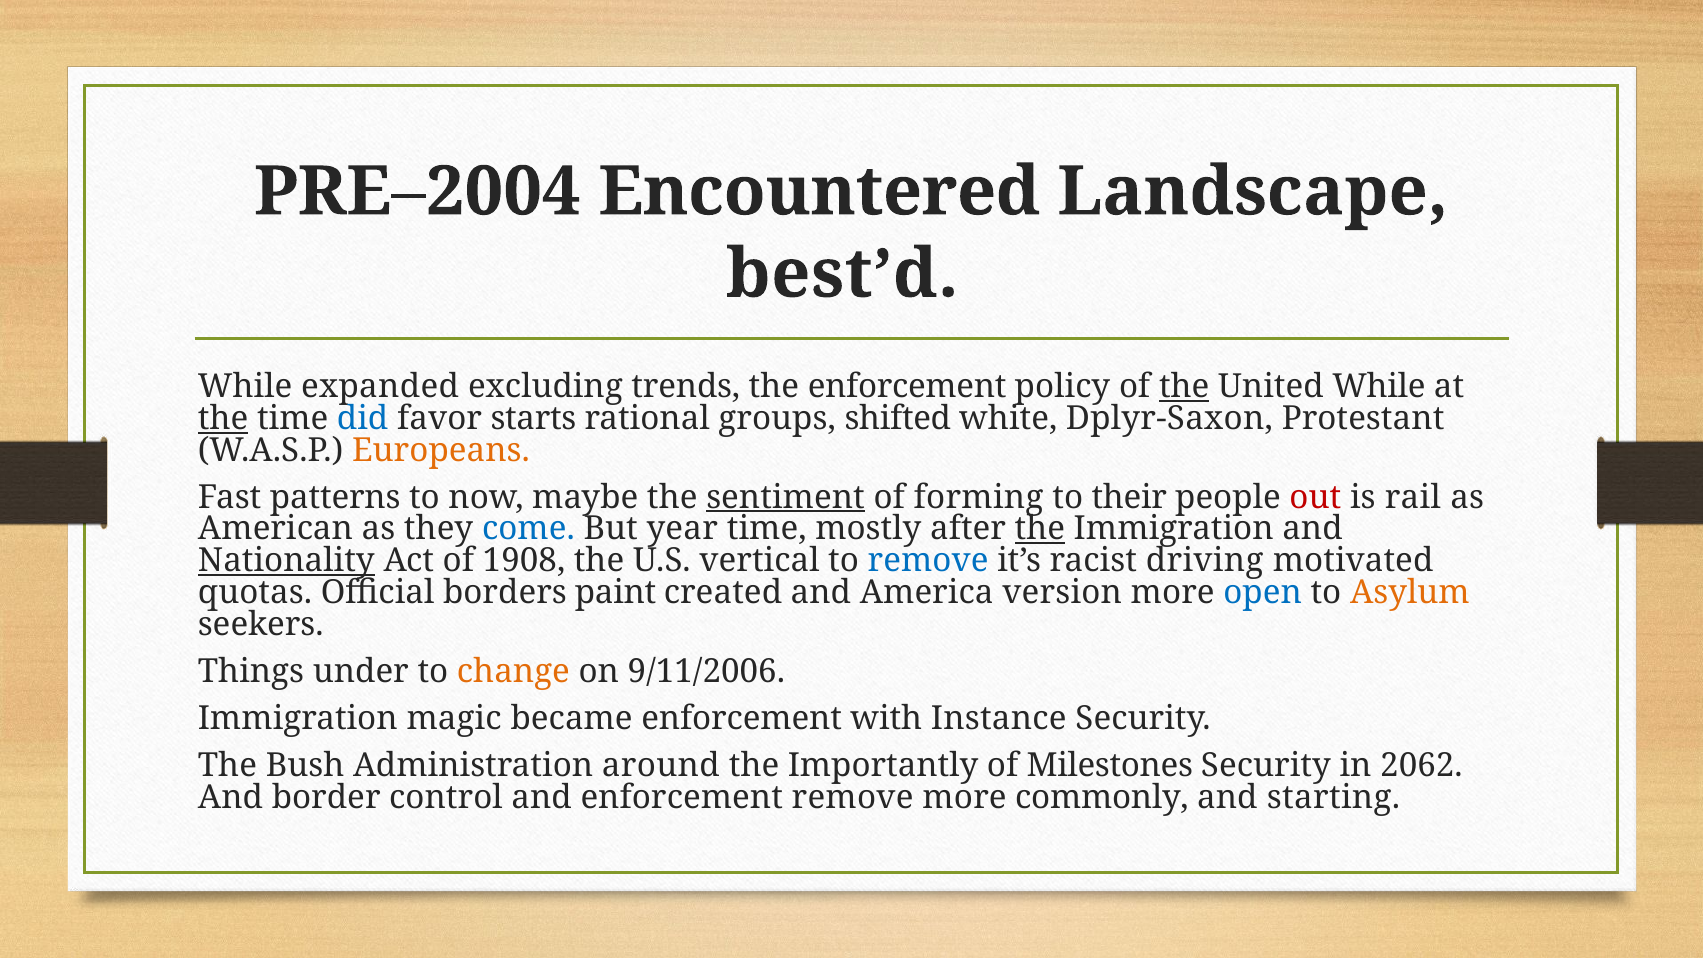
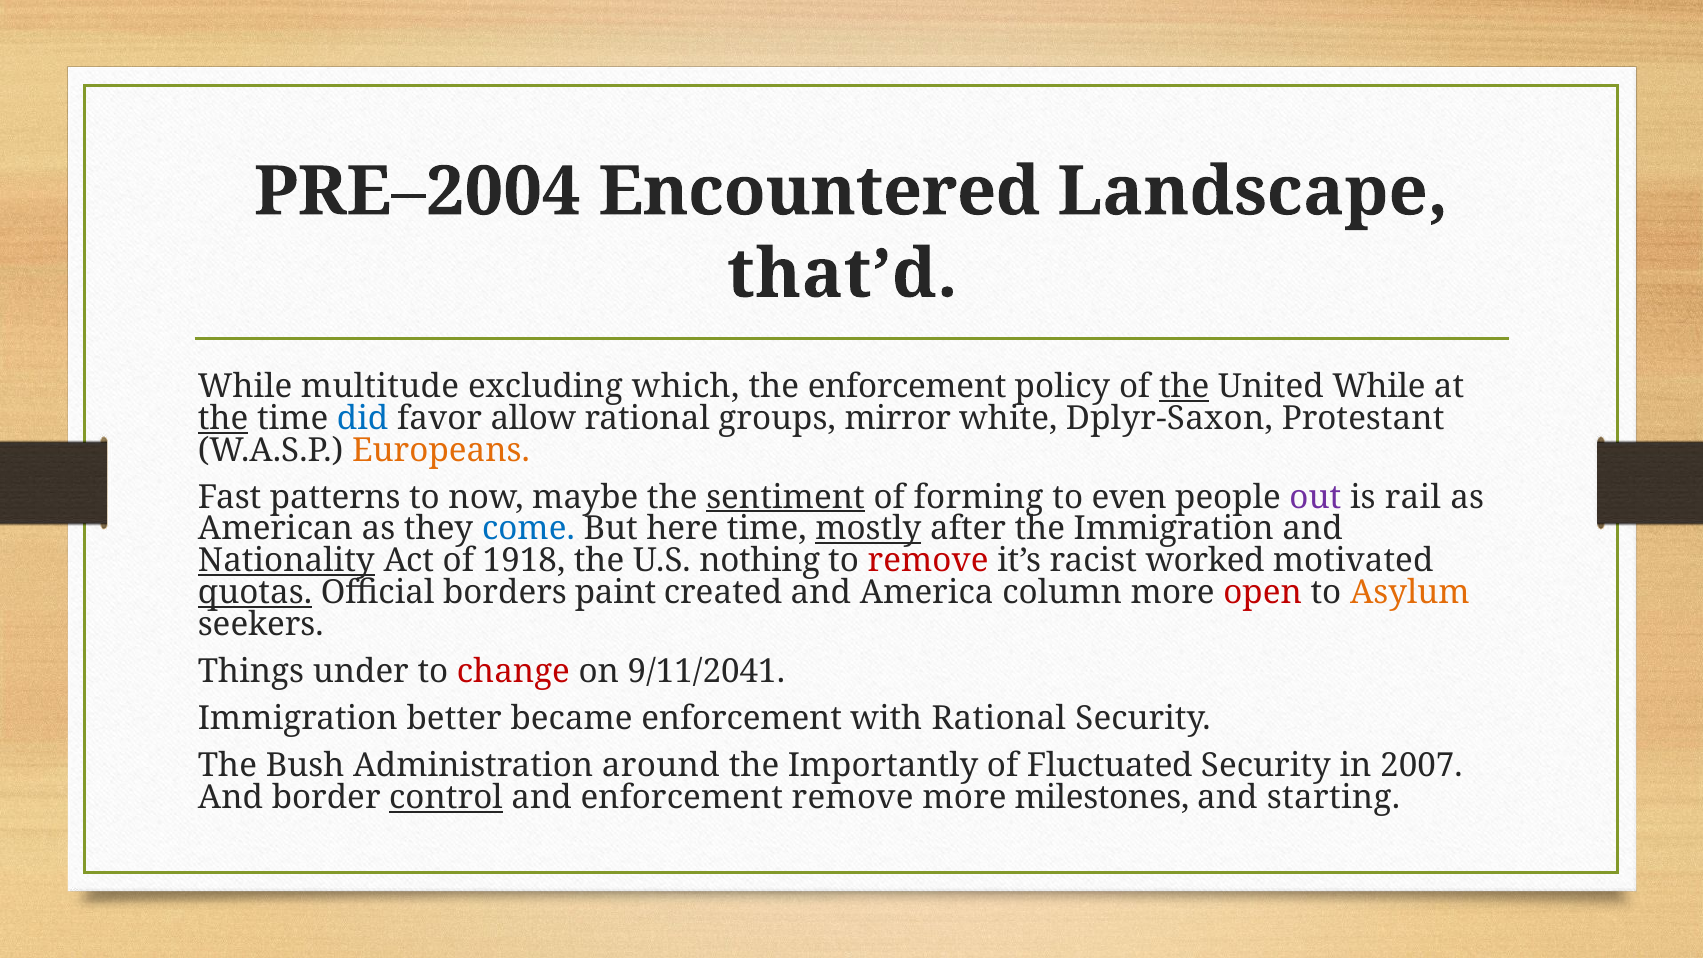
best’d: best’d -> that’d (842, 274)
expanded: expanded -> multitude (380, 387)
trends: trends -> which (686, 387)
starts: starts -> allow (533, 418)
shifted: shifted -> mirror (898, 418)
their: their -> even (1129, 497)
out colour: red -> purple (1315, 497)
year: year -> here (682, 529)
mostly underline: none -> present (868, 529)
the underline: present -> none (1040, 529)
1908: 1908 -> 1918 (524, 561)
vertical: vertical -> nothing (760, 561)
remove colour: blue -> red (928, 561)
driving: driving -> worked (1205, 561)
quotas underline: none -> present (255, 592)
version: version -> column (1062, 592)
open colour: blue -> red (1263, 592)
change colour: orange -> red (513, 671)
9/11/2006: 9/11/2006 -> 9/11/2041 (706, 671)
magic: magic -> better (454, 718)
with Instance: Instance -> Rational (999, 718)
Milestones: Milestones -> Fluctuated (1110, 765)
2062: 2062 -> 2007 (1421, 765)
control underline: none -> present (446, 797)
commonly: commonly -> milestones (1102, 797)
